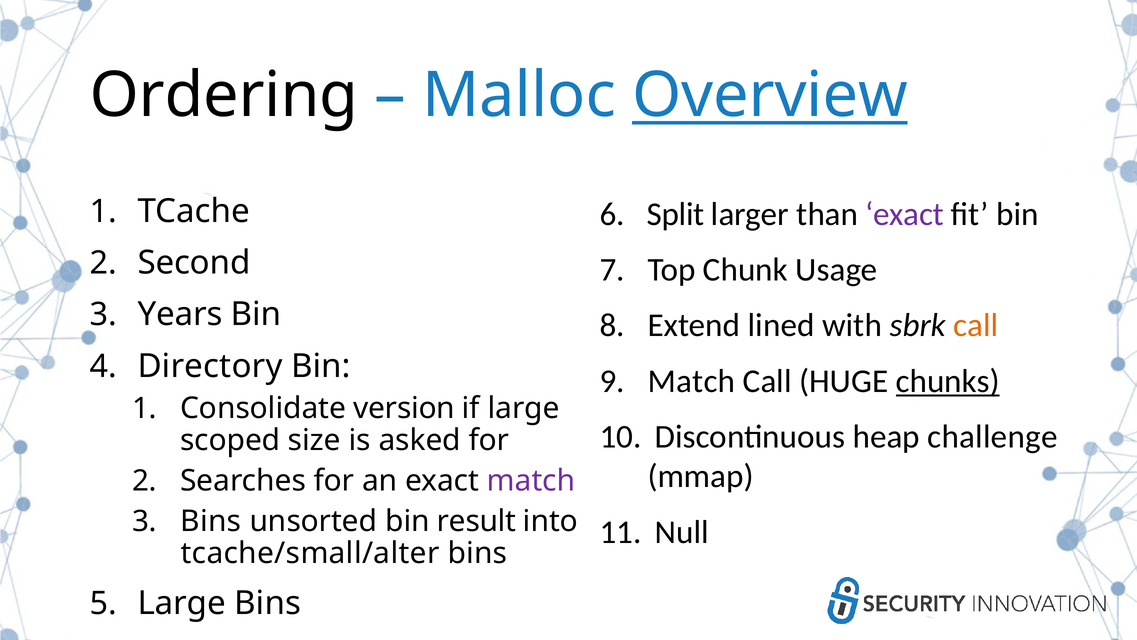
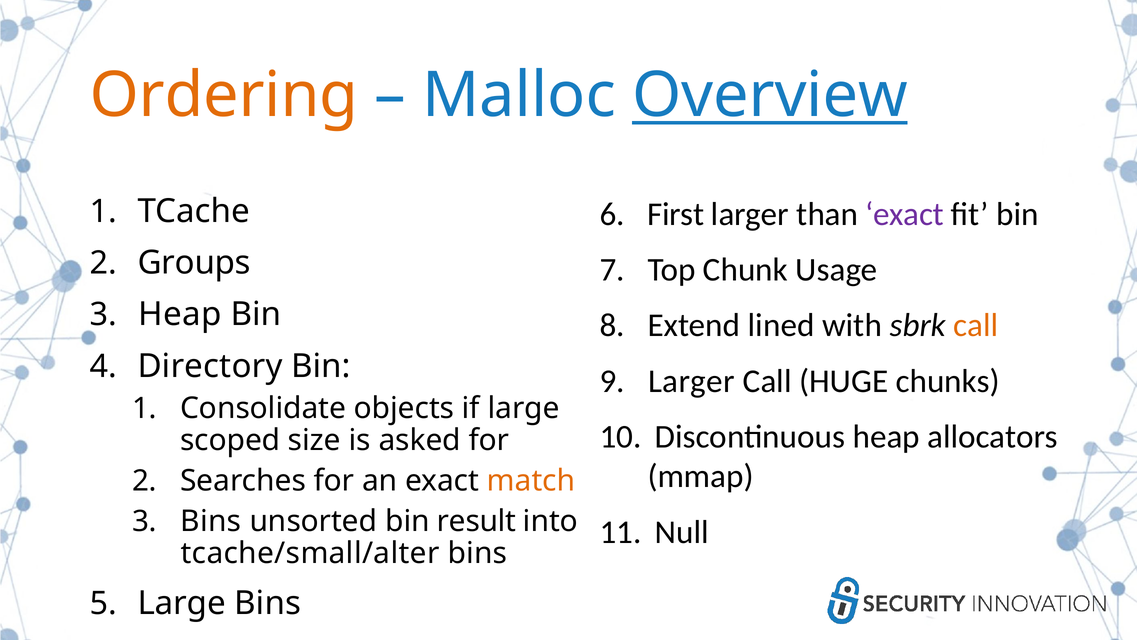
Ordering colour: black -> orange (224, 95)
Split: Split -> First (676, 214)
Second: Second -> Groups (194, 263)
Years: Years -> Heap (180, 314)
Match: Match -> Larger (691, 381)
chunks underline: present -> none (948, 381)
version: version -> objects (404, 408)
challenge: challenge -> allocators (993, 436)
match colour: purple -> orange (531, 481)
